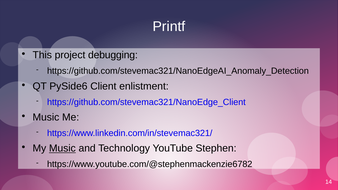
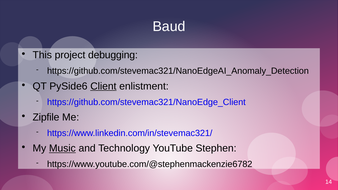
Printf: Printf -> Baud (169, 27)
Client underline: none -> present (103, 86)
Music: Music -> Zipfile (46, 117)
